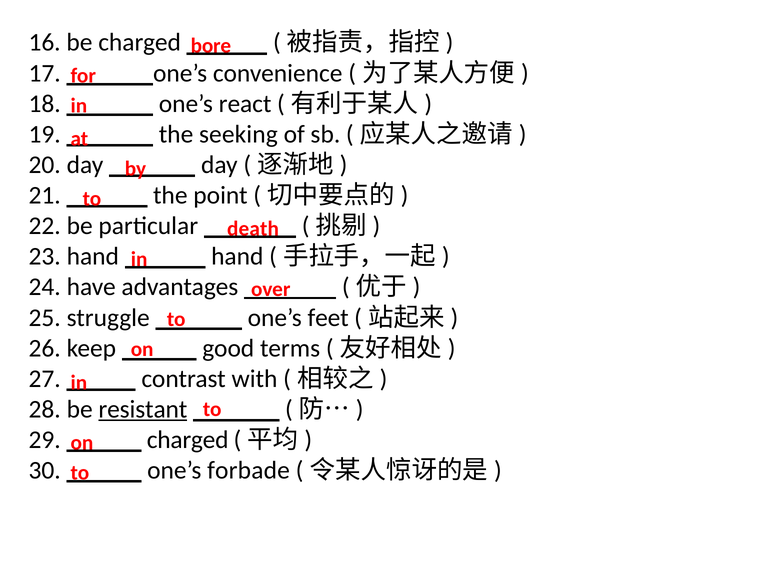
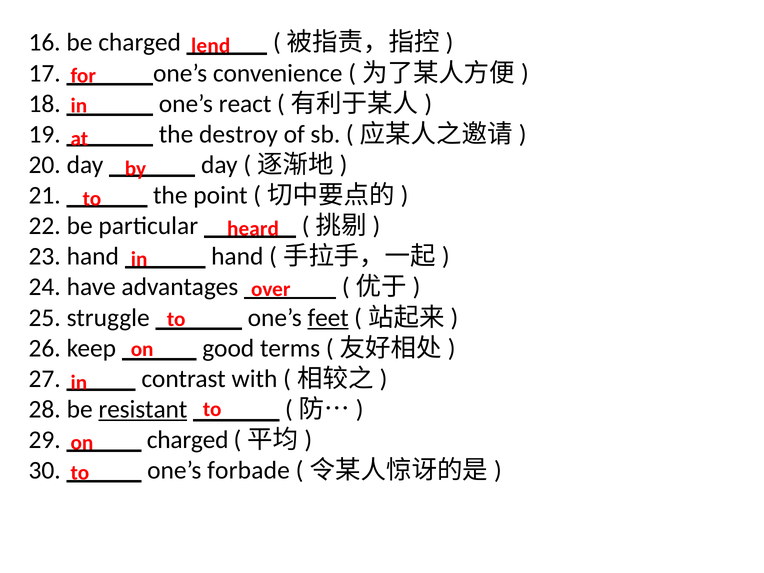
bore: bore -> lend (211, 46)
seeking: seeking -> destroy (238, 134)
death: death -> heard (253, 229)
feet underline: none -> present (328, 318)
